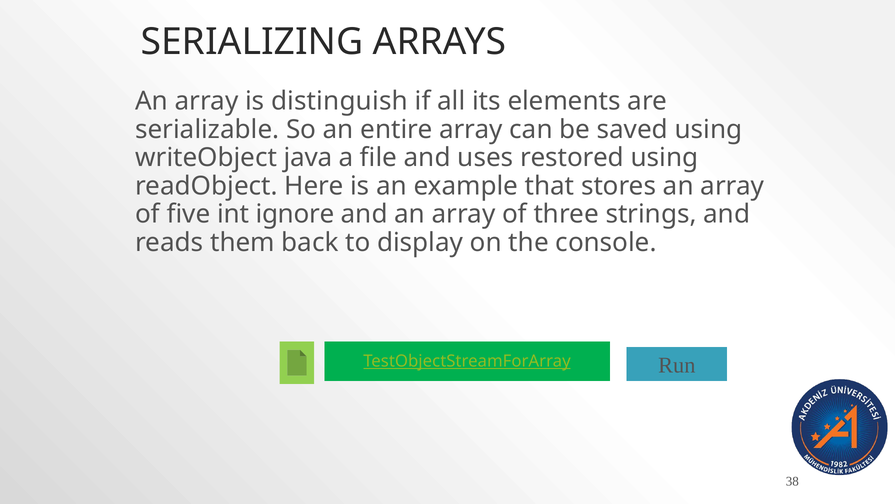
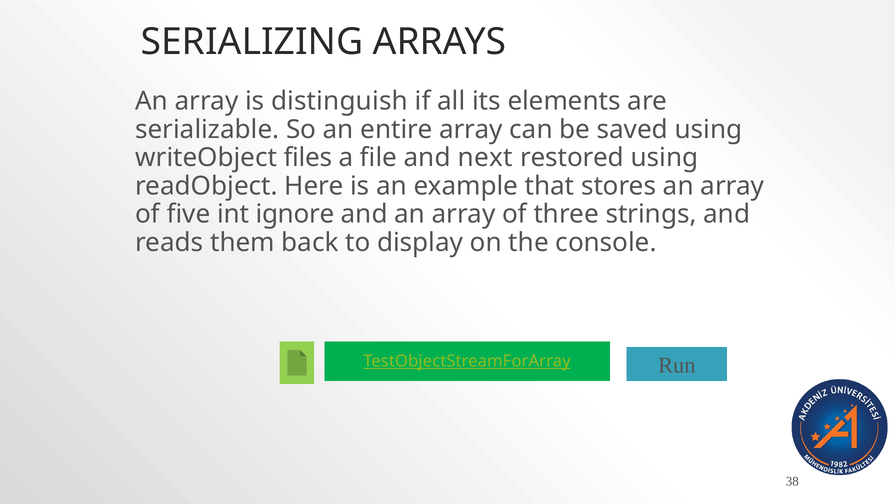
java: java -> files (308, 158)
uses: uses -> next (485, 158)
